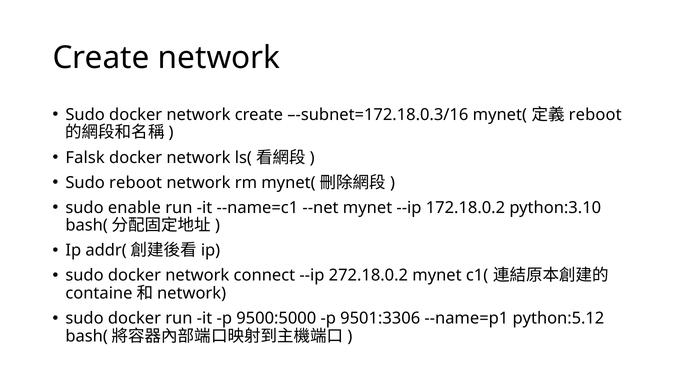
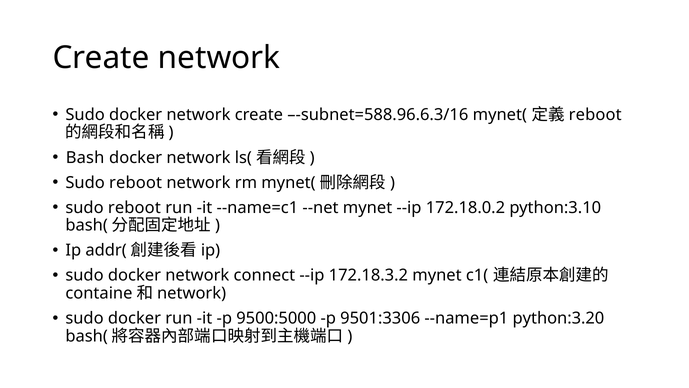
–-subnet=172.18.0.3/16: –-subnet=172.18.0.3/16 -> –-subnet=588.96.6.3/16 (378, 115)
Falsk: Falsk -> Bash (85, 157)
enable: enable -> reboot (134, 207)
272.18.0.2: 272.18.0.2 -> 172.18.3.2 (368, 275)
python:5.12: python:5.12 -> python:3.20 (558, 318)
